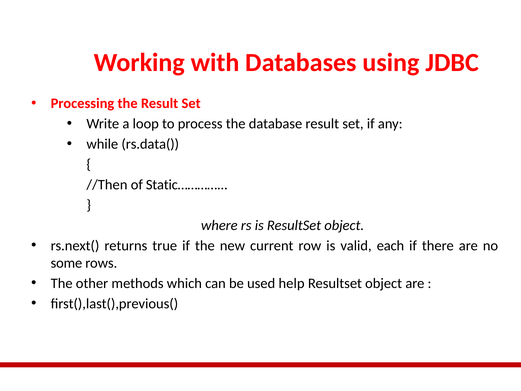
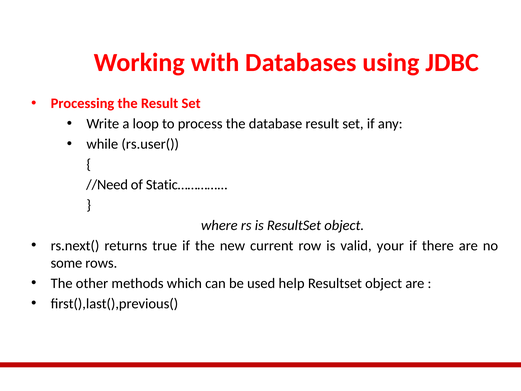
rs.data(: rs.data( -> rs.user( (150, 144)
//Then: //Then -> //Need (107, 185)
each: each -> your (390, 245)
